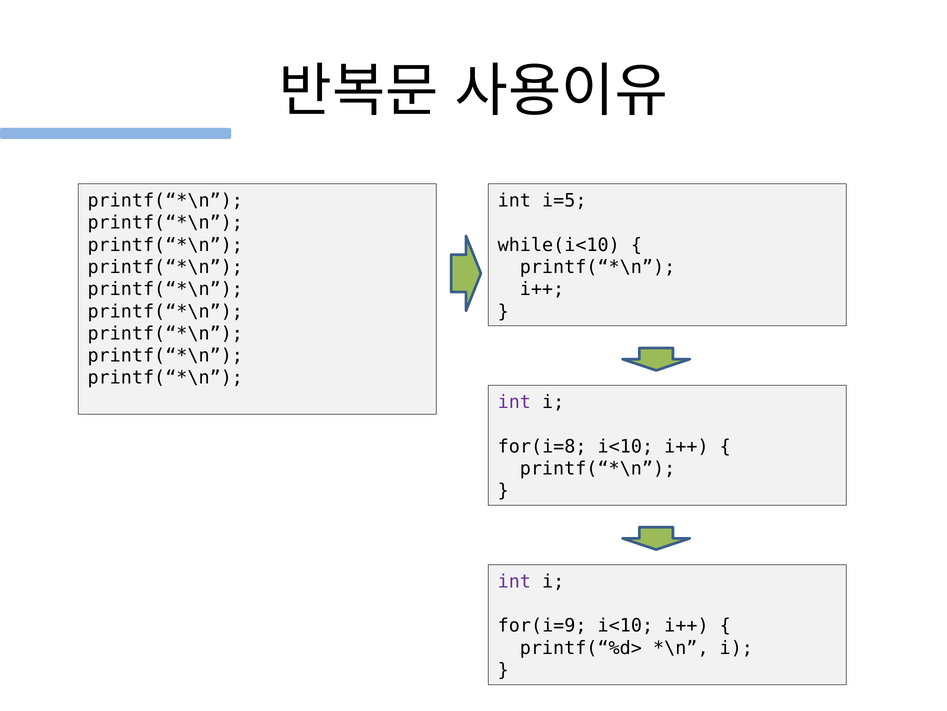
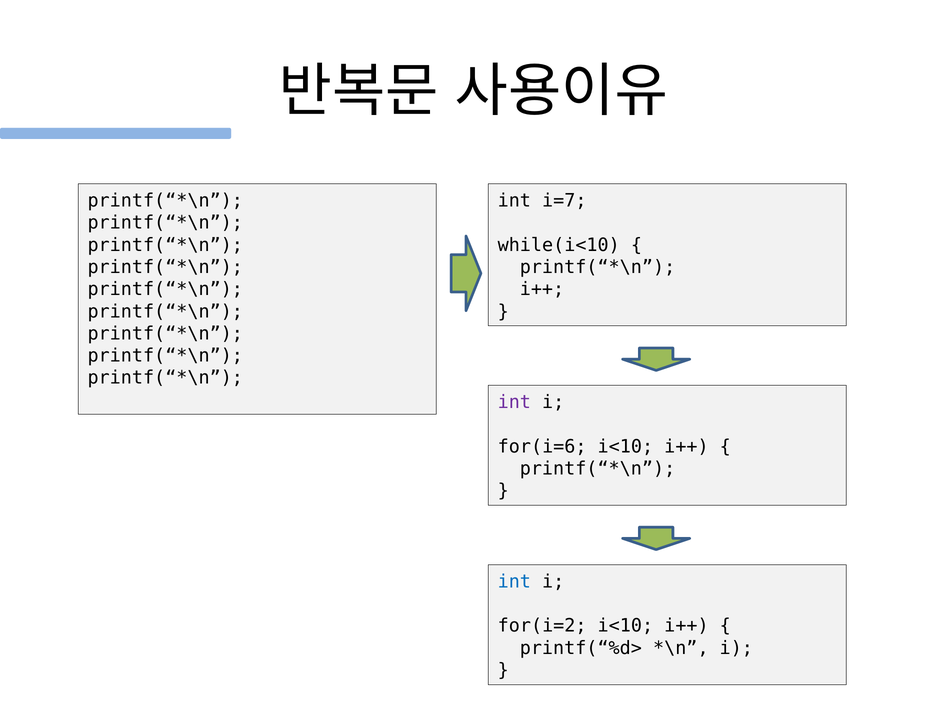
i=5: i=5 -> i=7 (564, 201)
for(i=8: for(i=8 -> for(i=6 (542, 446)
int colour: purple -> blue (514, 581)
for(i=9: for(i=9 -> for(i=2 (542, 625)
